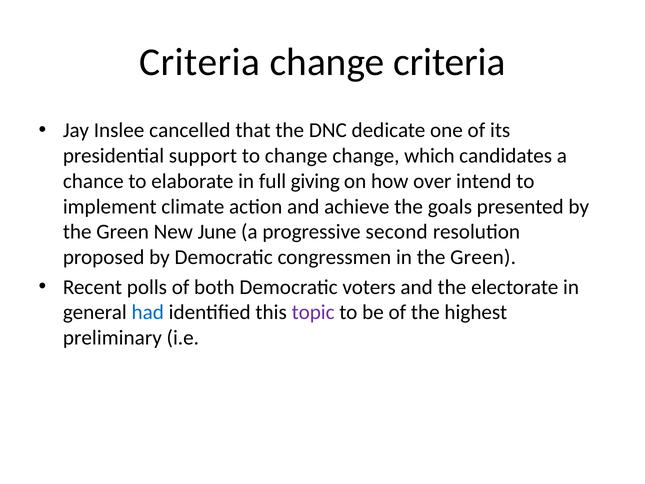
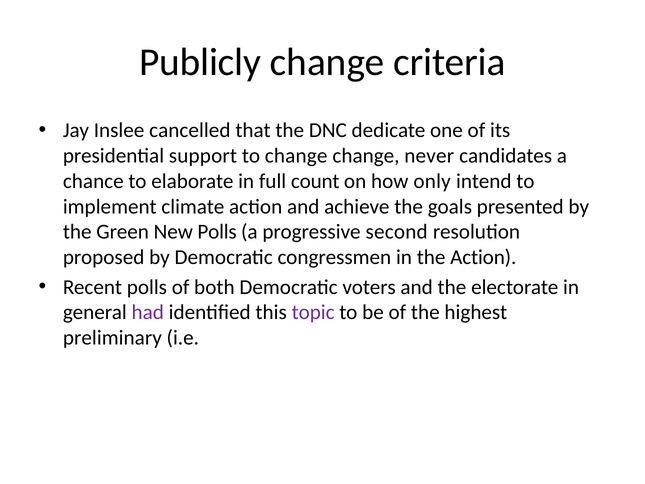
Criteria: Criteria -> Publicly (200, 62)
which: which -> never (429, 156)
giving: giving -> count (315, 181)
over: over -> only (432, 181)
New June: June -> Polls (217, 232)
in the Green: Green -> Action (483, 257)
had colour: blue -> purple (148, 312)
